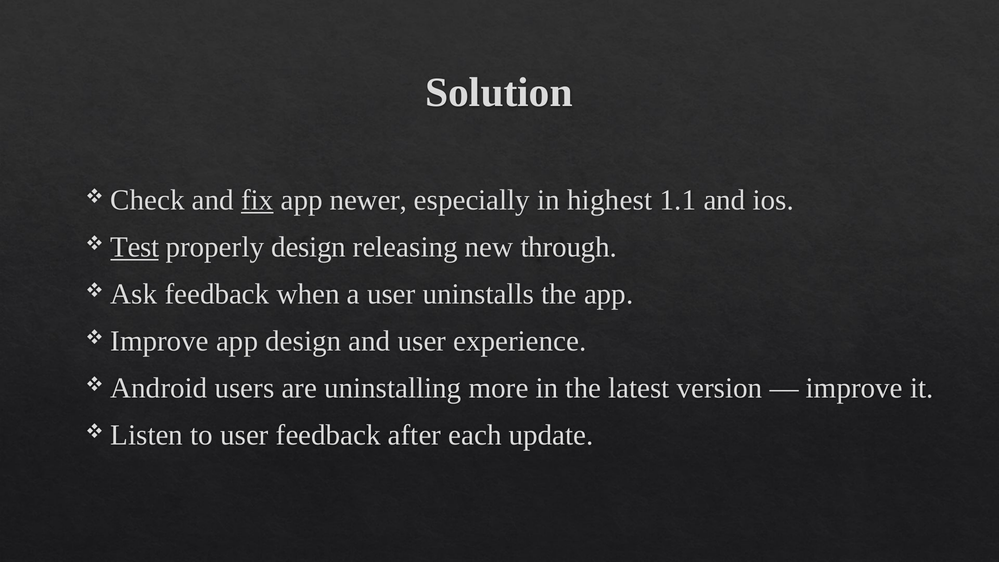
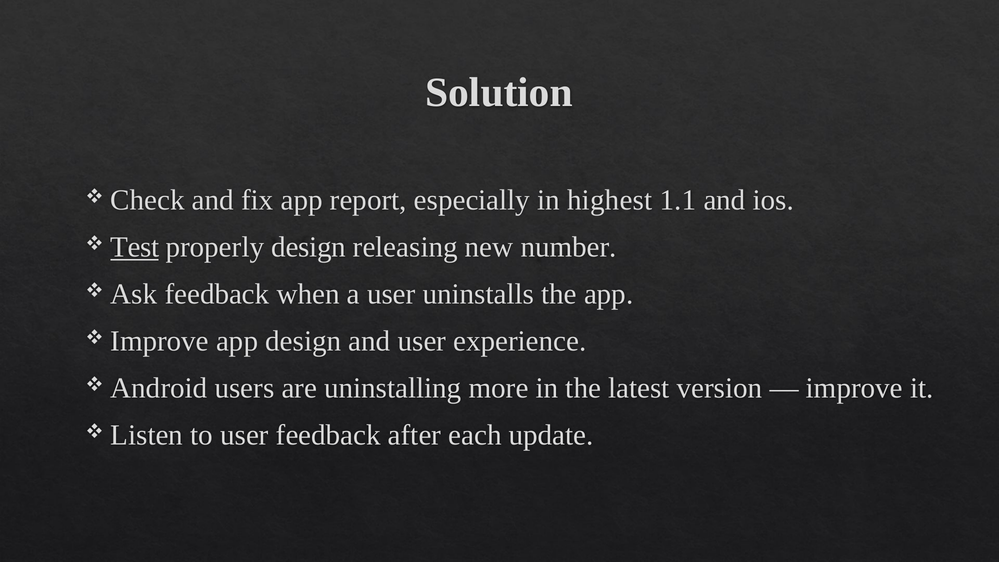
fix underline: present -> none (257, 200)
newer: newer -> report (368, 200)
through: through -> number (569, 247)
